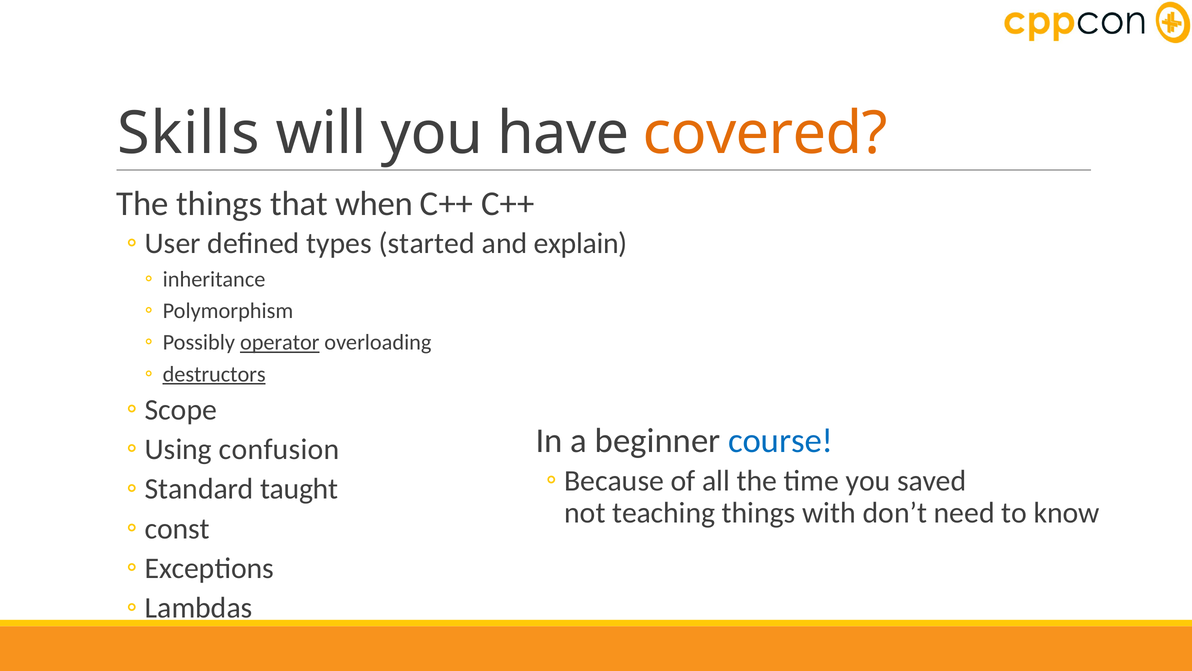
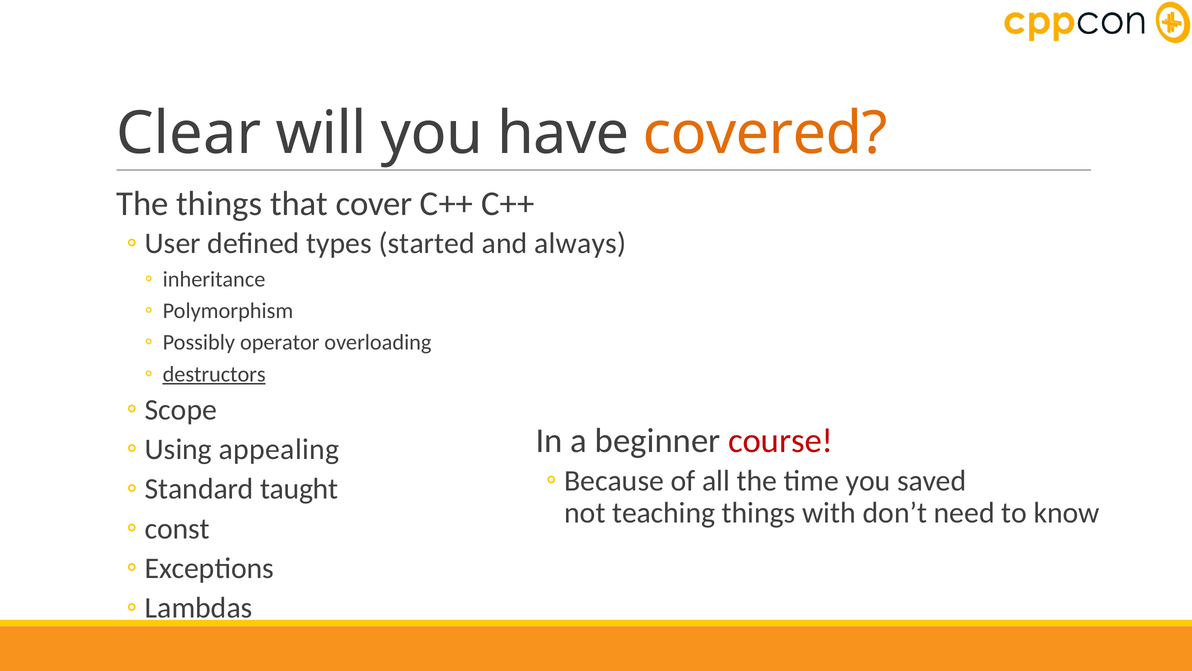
Skills: Skills -> Clear (189, 134)
when: when -> cover (374, 204)
explain: explain -> always (580, 243)
operator underline: present -> none (280, 342)
course colour: blue -> red (781, 440)
confusion: confusion -> appealing (279, 449)
